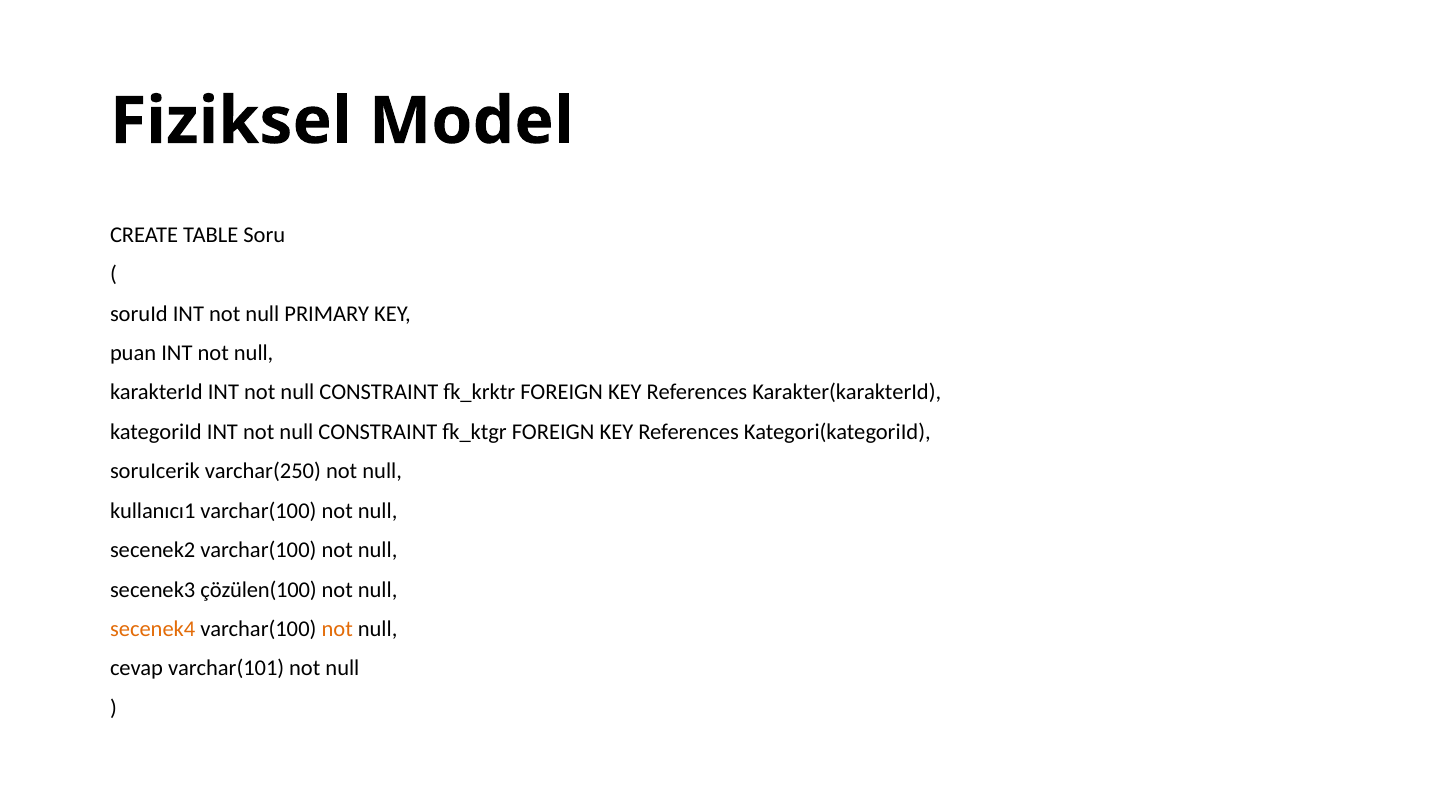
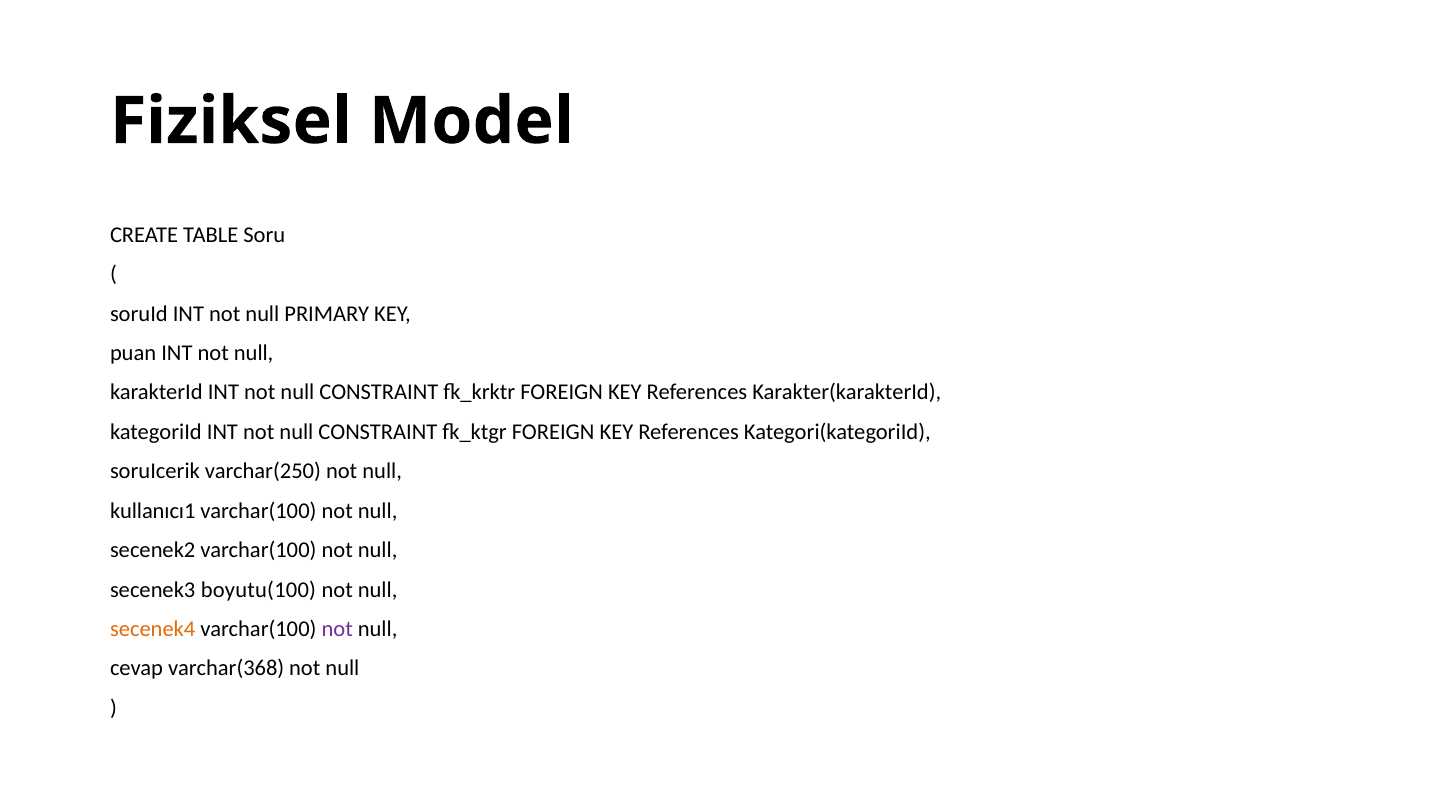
çözülen(100: çözülen(100 -> boyutu(100 (258, 589)
not colour: orange -> purple (337, 629)
varchar(101: varchar(101 -> varchar(368 (226, 668)
